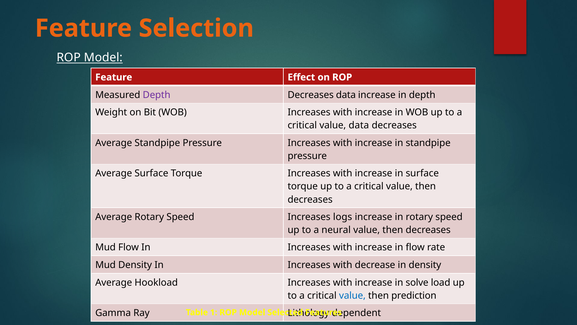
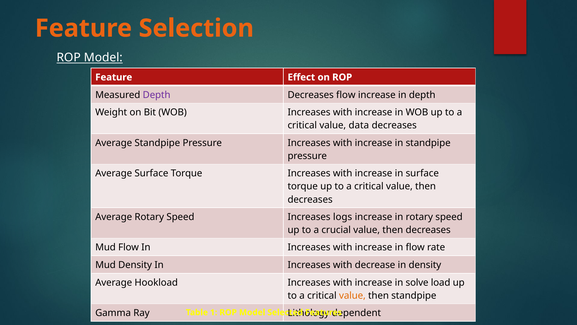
Decreases data: data -> flow (346, 95)
neural: neural -> crucial (336, 230)
value colour: blue -> orange (352, 295)
then prediction: prediction -> standpipe (414, 295)
